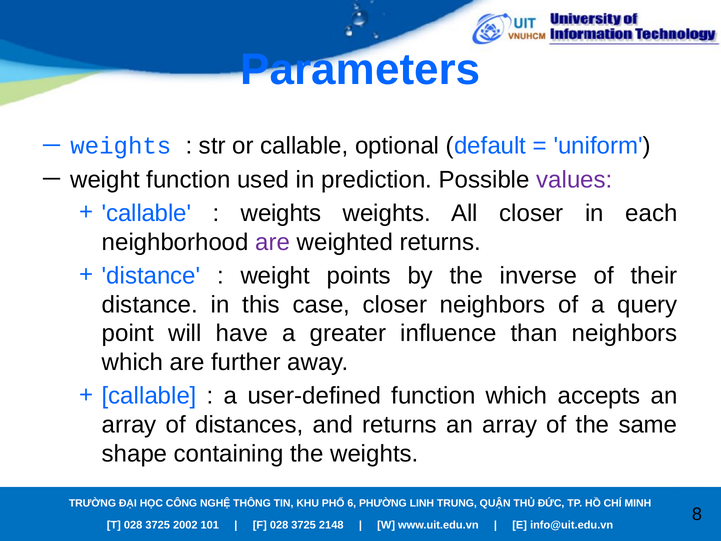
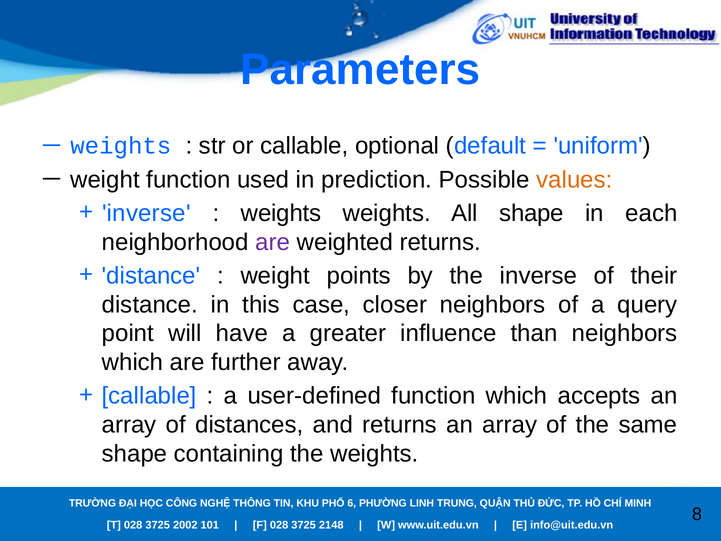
values colour: purple -> orange (574, 180)
callable: callable -> inverse (146, 213)
All closer: closer -> shape (532, 213)
